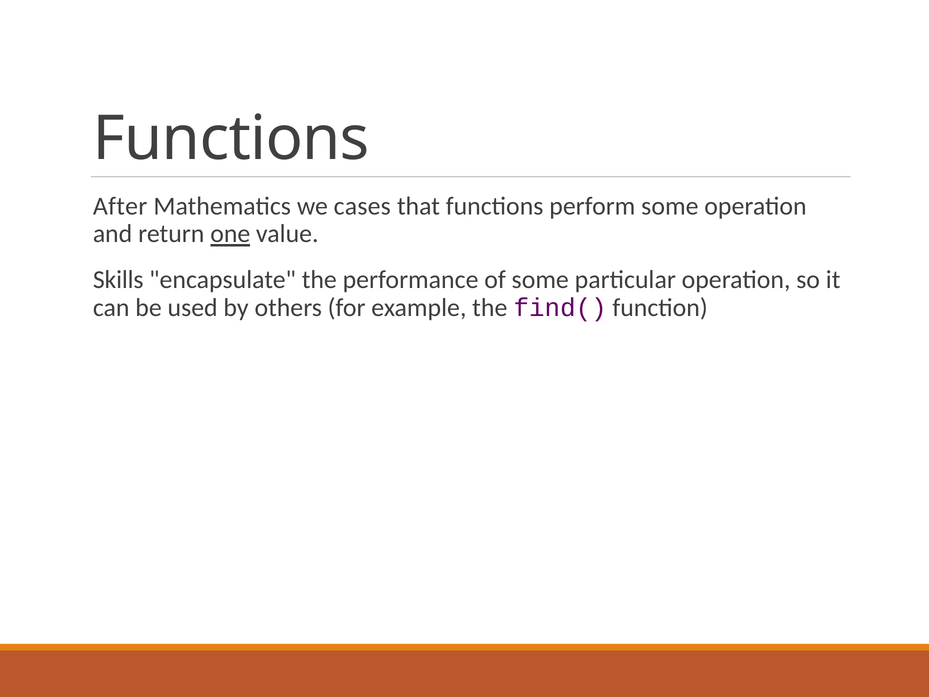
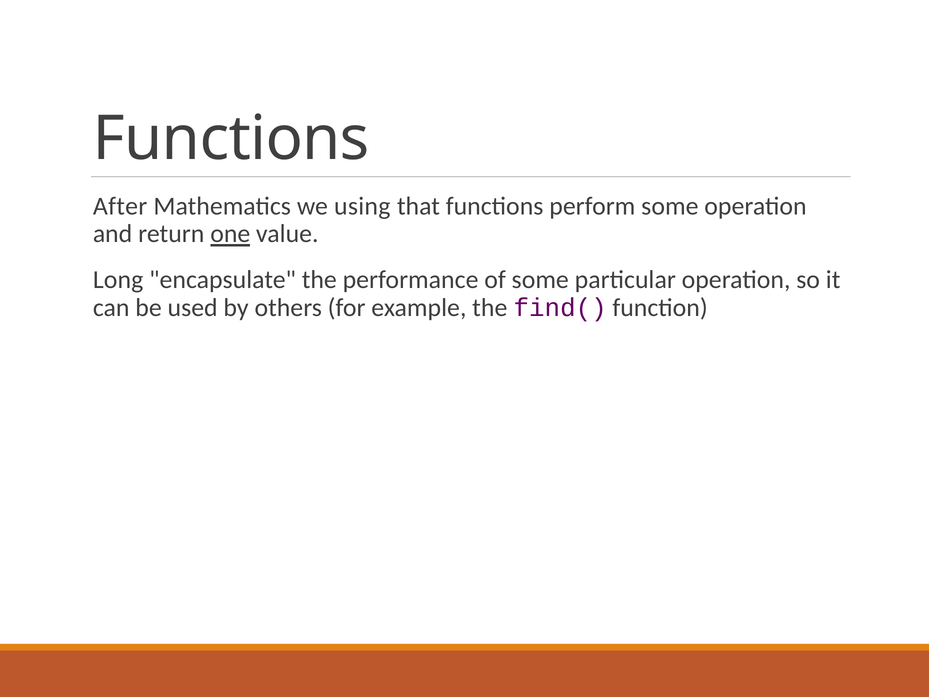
cases: cases -> using (362, 206)
Skills: Skills -> Long (118, 280)
